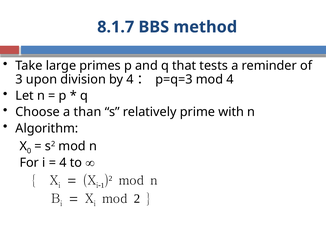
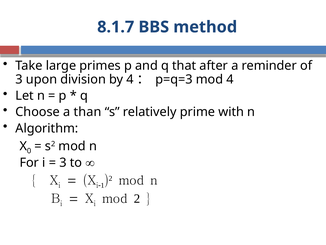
tests: tests -> after (214, 66)
4: 4 -> 3 (63, 162)
